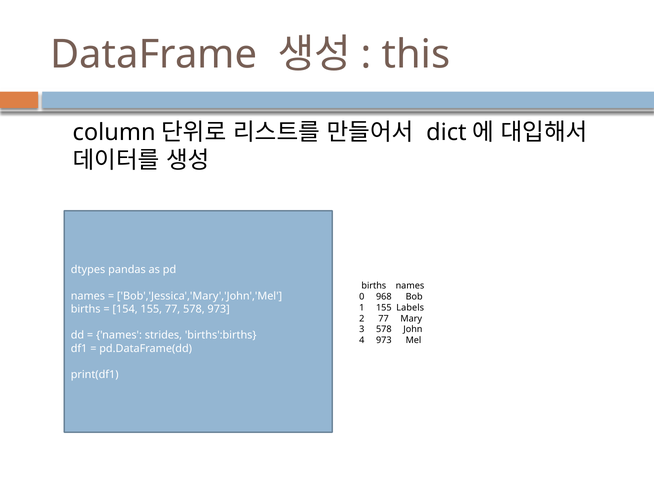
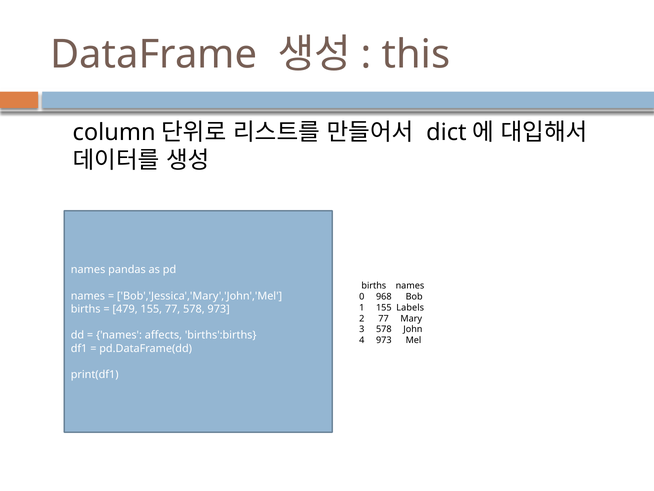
dtypes: dtypes -> names (88, 270)
154: 154 -> 479 (125, 309)
strides: strides -> affects (163, 335)
